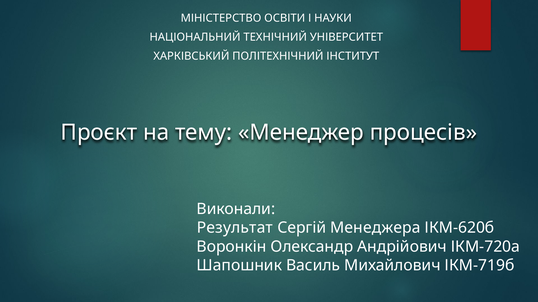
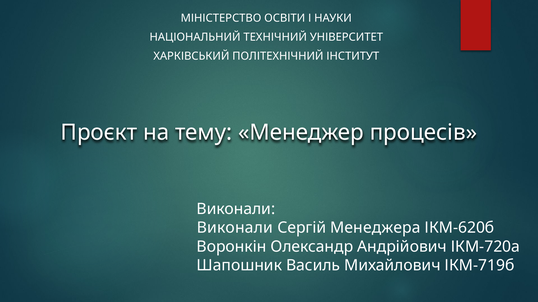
Результат: Результат -> Виконали (235, 228)
